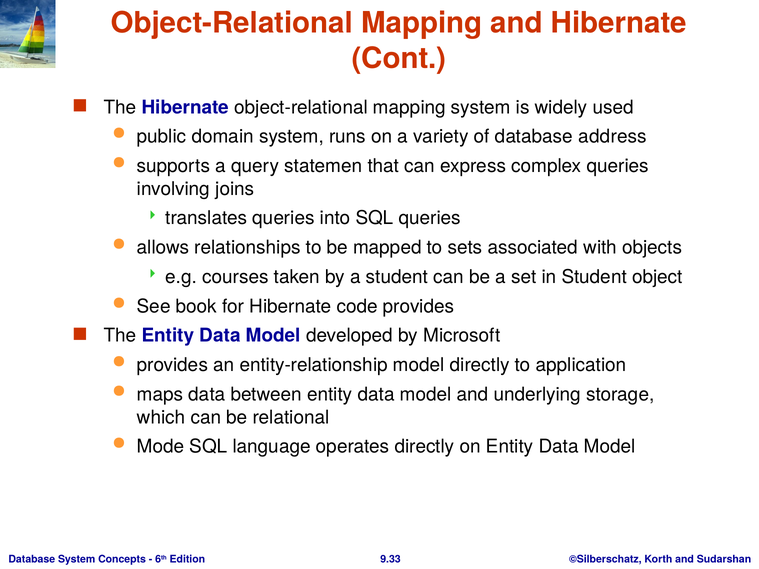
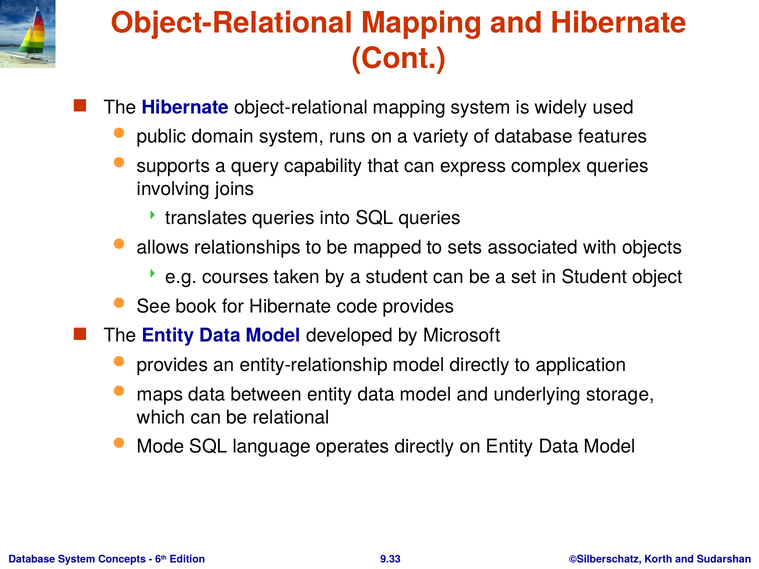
address: address -> features (613, 137)
statemen: statemen -> capability (323, 166)
